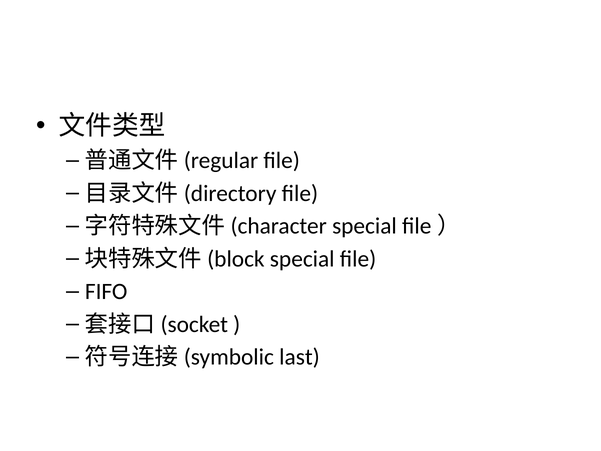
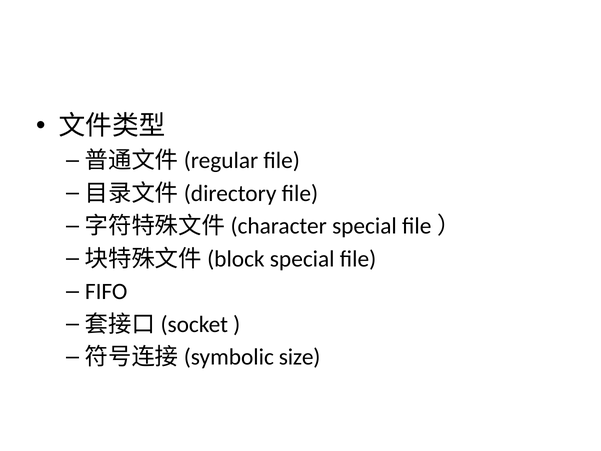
last: last -> size (300, 357)
